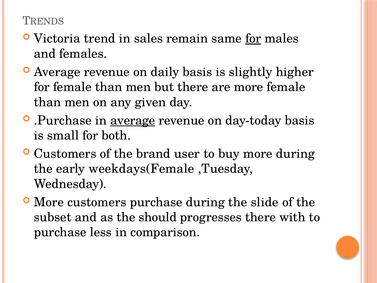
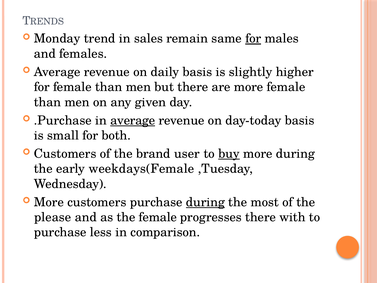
Victoria: Victoria -> Monday (57, 39)
buy underline: none -> present (229, 154)
during underline: none -> present (205, 202)
slide: slide -> most (265, 202)
subset: subset -> please (53, 217)
the should: should -> female (158, 217)
